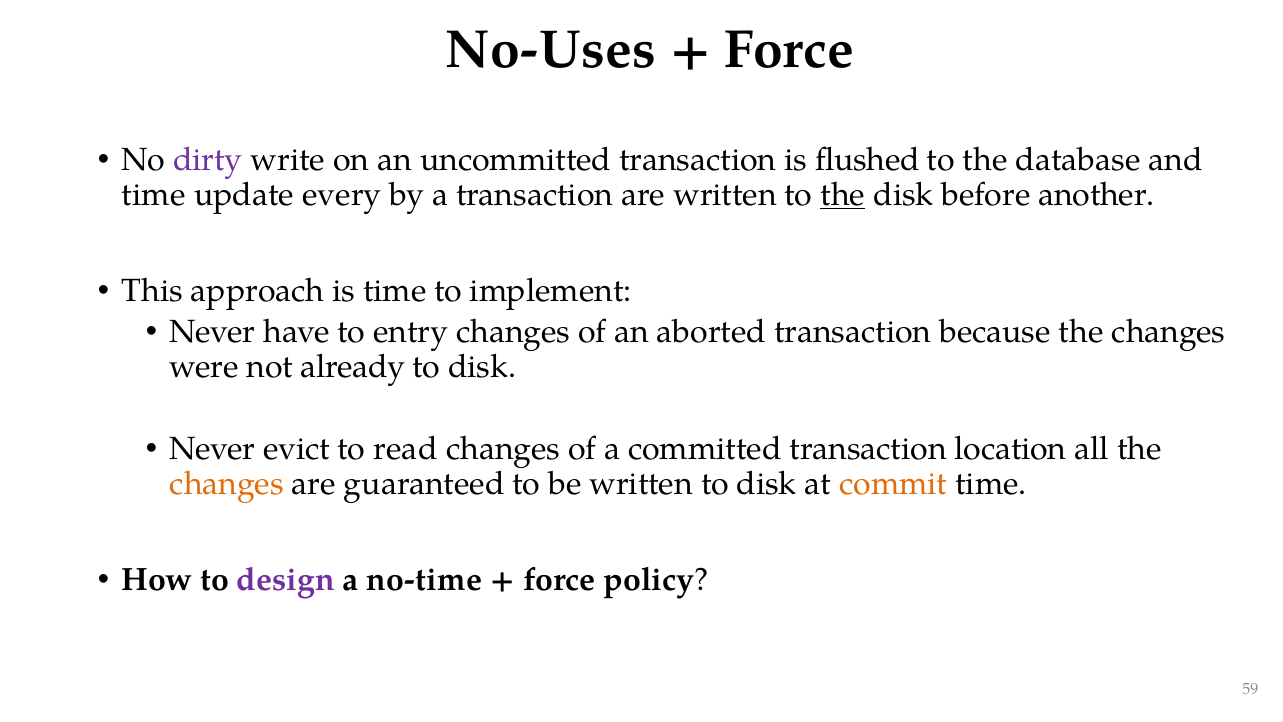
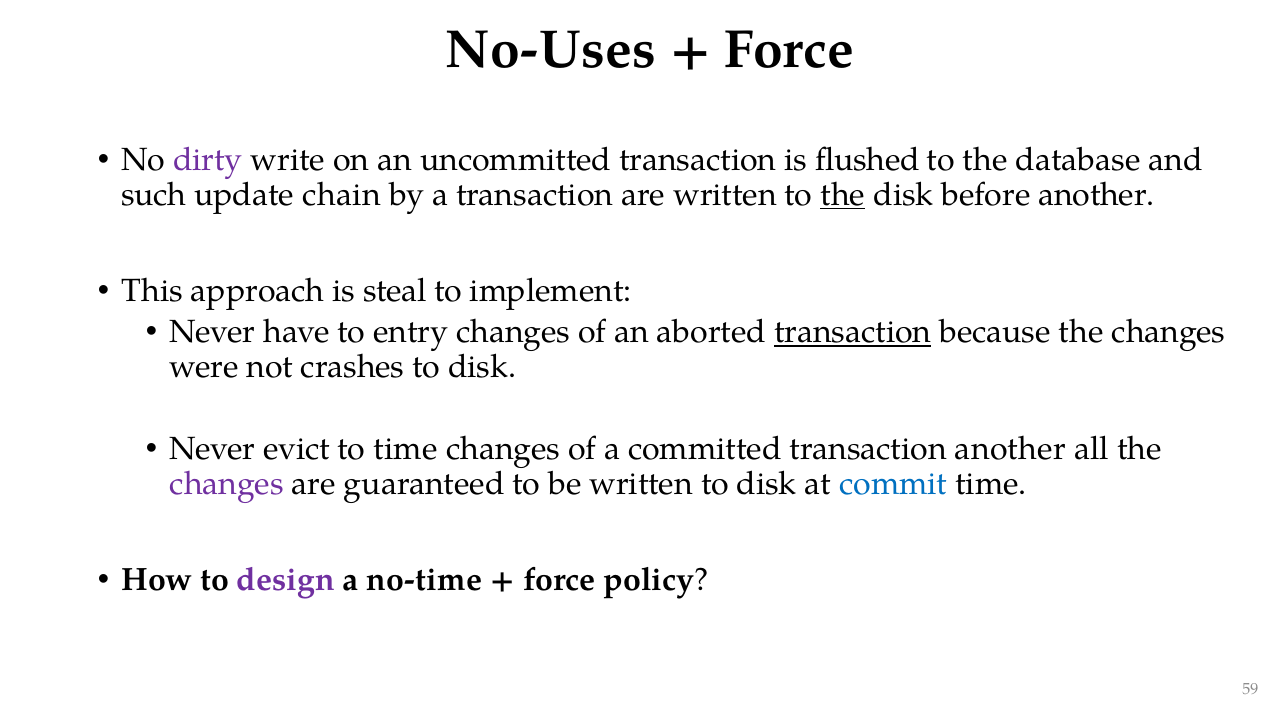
time: time -> such (154, 195)
every: every -> chain (342, 195)
is time: time -> steal (395, 291)
transaction underline: none -> present (853, 332)
already: already -> crashes (353, 367)
to read: read -> time (406, 449)
transaction location: location -> another (1010, 449)
changes colour: orange -> purple (227, 484)
commit colour: orange -> blue (893, 484)
